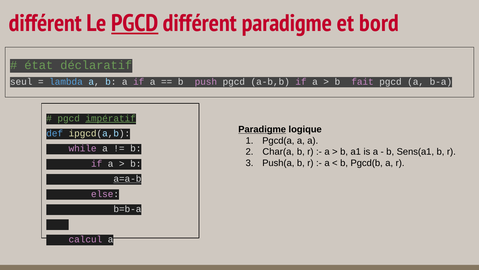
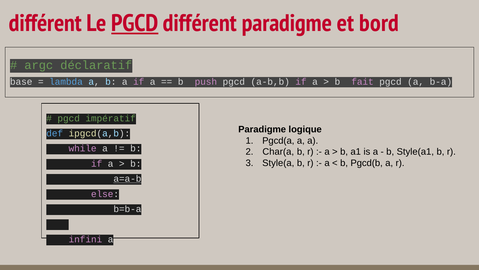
état: état -> argc (39, 65)
seul: seul -> base (21, 81)
impératif underline: present -> none (111, 118)
Paradigme underline: present -> none (262, 129)
Sens(a1: Sens(a1 -> Style(a1 (415, 152)
Push(a: Push(a -> Style(a (278, 163)
calcul: calcul -> infini (85, 239)
